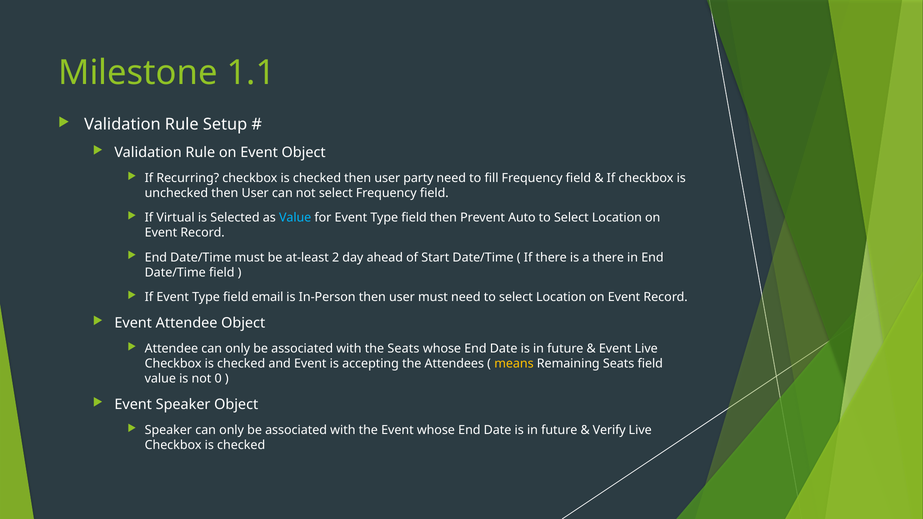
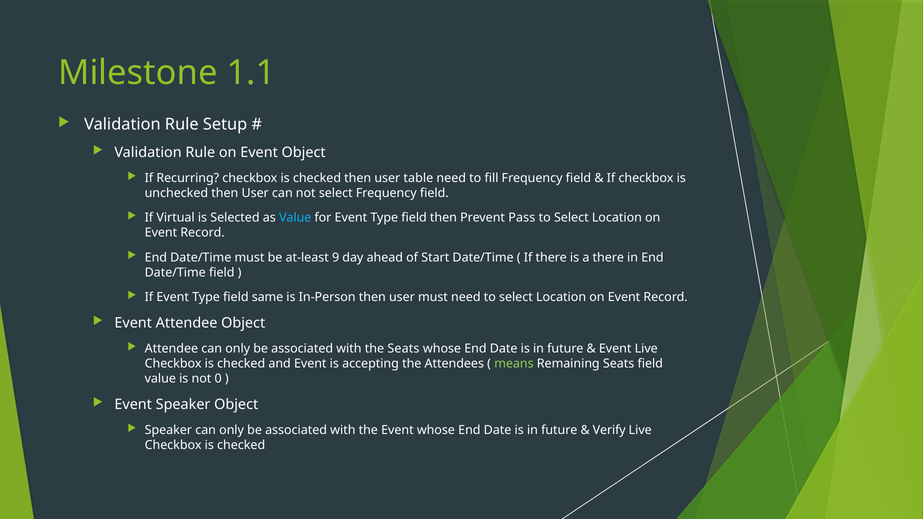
party: party -> table (418, 178)
Auto: Auto -> Pass (522, 218)
2: 2 -> 9 (336, 258)
email: email -> same (268, 297)
means colour: yellow -> light green (514, 364)
